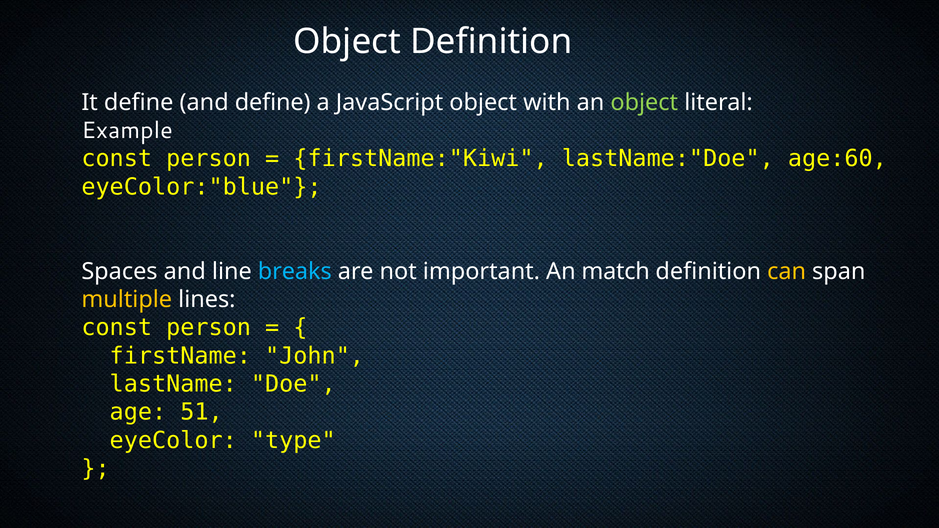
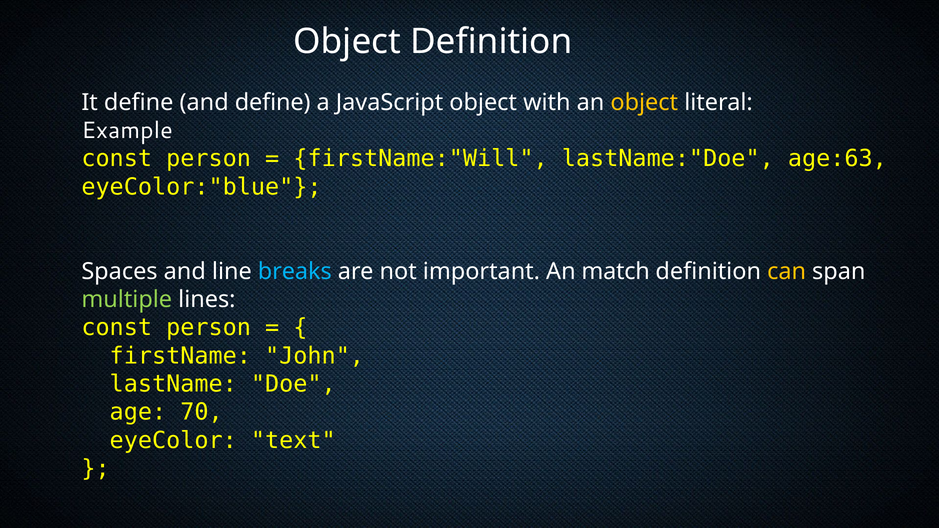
object colour: light green -> yellow (644, 102)
firstName:"Kiwi: firstName:"Kiwi -> firstName:"Will (421, 159)
age:60: age:60 -> age:63 (837, 159)
multiple colour: yellow -> light green (127, 300)
51: 51 -> 70 (201, 412)
type: type -> text (293, 440)
